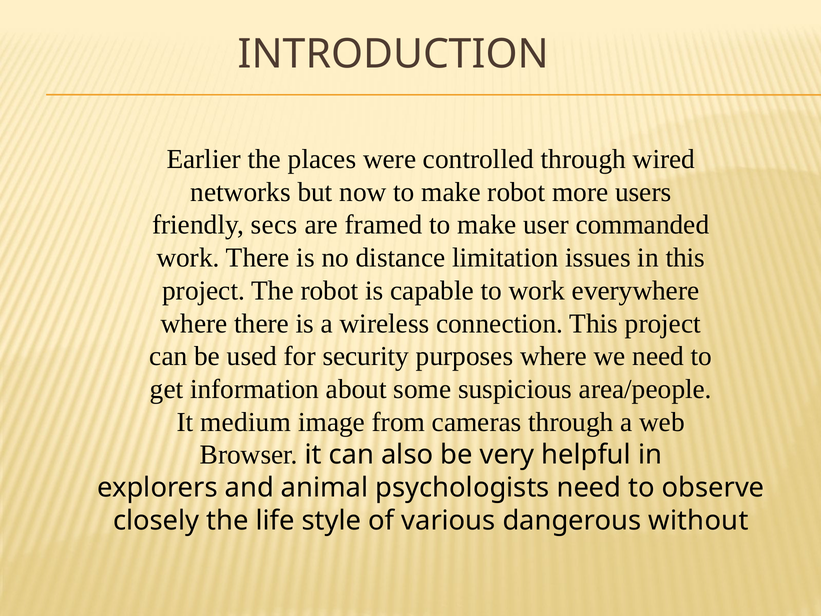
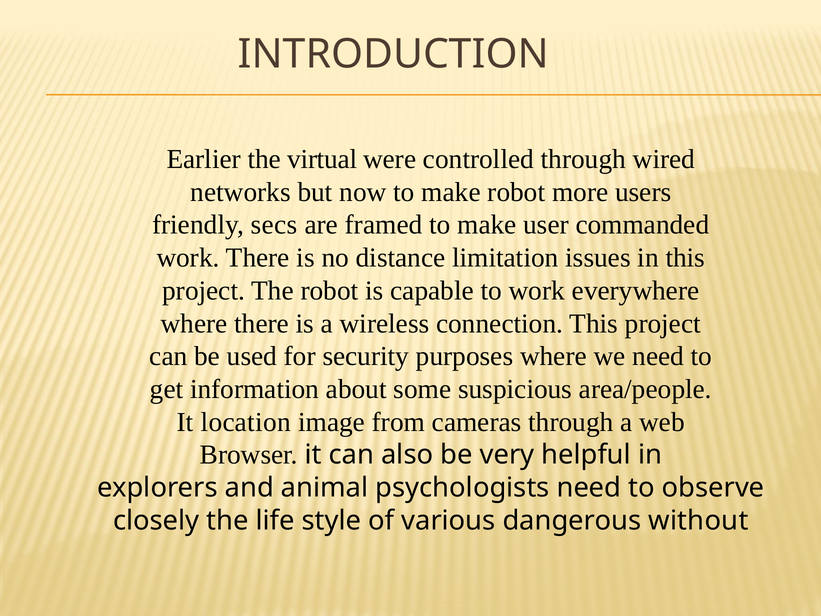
places: places -> virtual (322, 159)
medium: medium -> location (246, 422)
